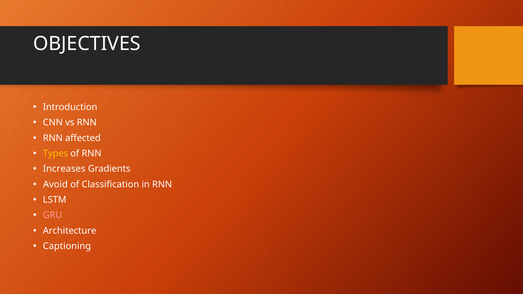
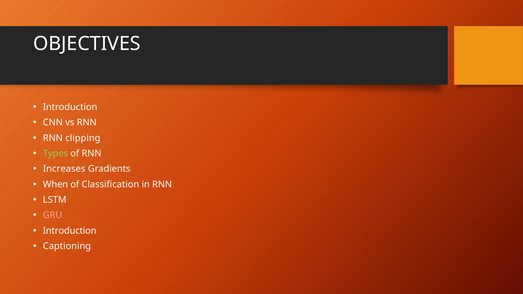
affected: affected -> clipping (83, 138)
Types colour: yellow -> light green (55, 154)
Avoid: Avoid -> When (55, 184)
Architecture: Architecture -> Introduction (70, 231)
